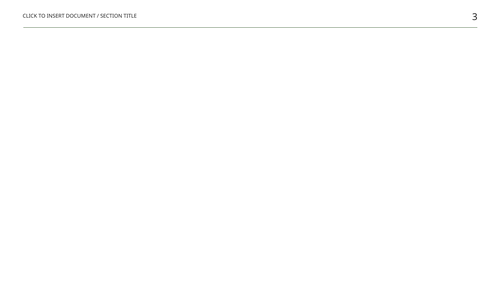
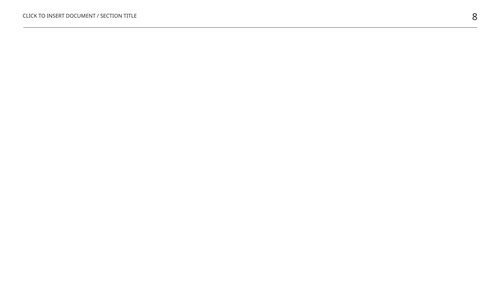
3: 3 -> 8 (475, 17)
